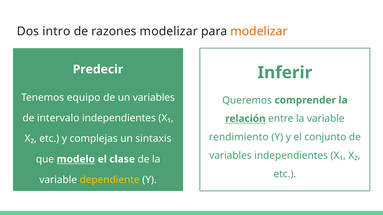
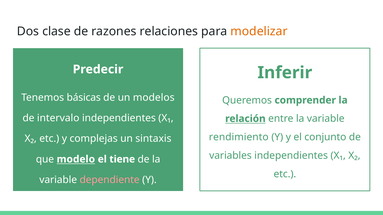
intro: intro -> clase (56, 32)
razones modelizar: modelizar -> relaciones (169, 32)
equipo: equipo -> básicas (84, 98)
un variables: variables -> modelos (154, 98)
clase: clase -> tiene (122, 160)
dependiente colour: yellow -> pink (110, 180)
